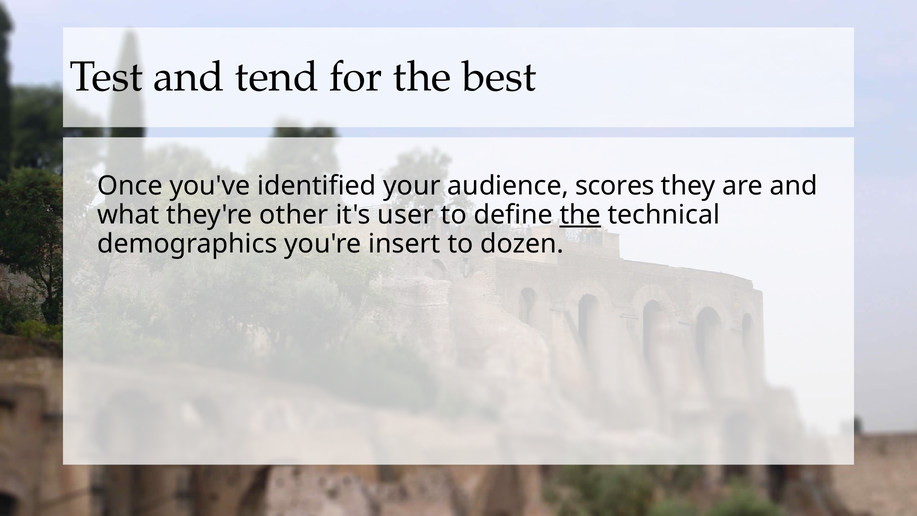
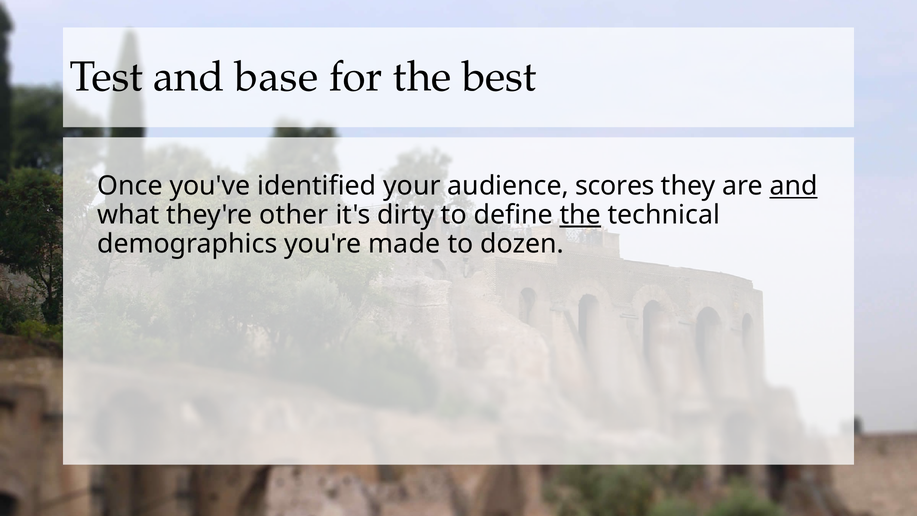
tend: tend -> base (277, 77)
and underline: none -> present (794, 186)
user: user -> dirty (406, 215)
insert: insert -> made (404, 244)
